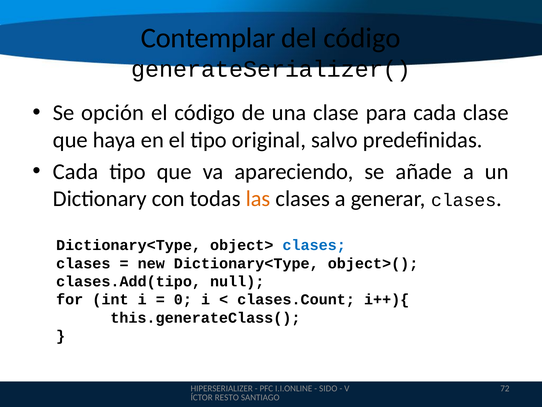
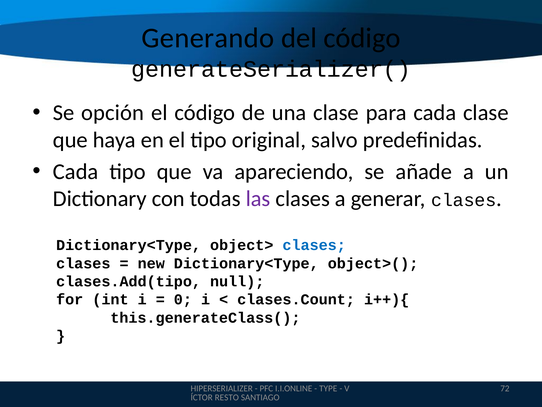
Contemplar: Contemplar -> Generando (208, 38)
las colour: orange -> purple (258, 199)
SIDO: SIDO -> TYPE (328, 388)
